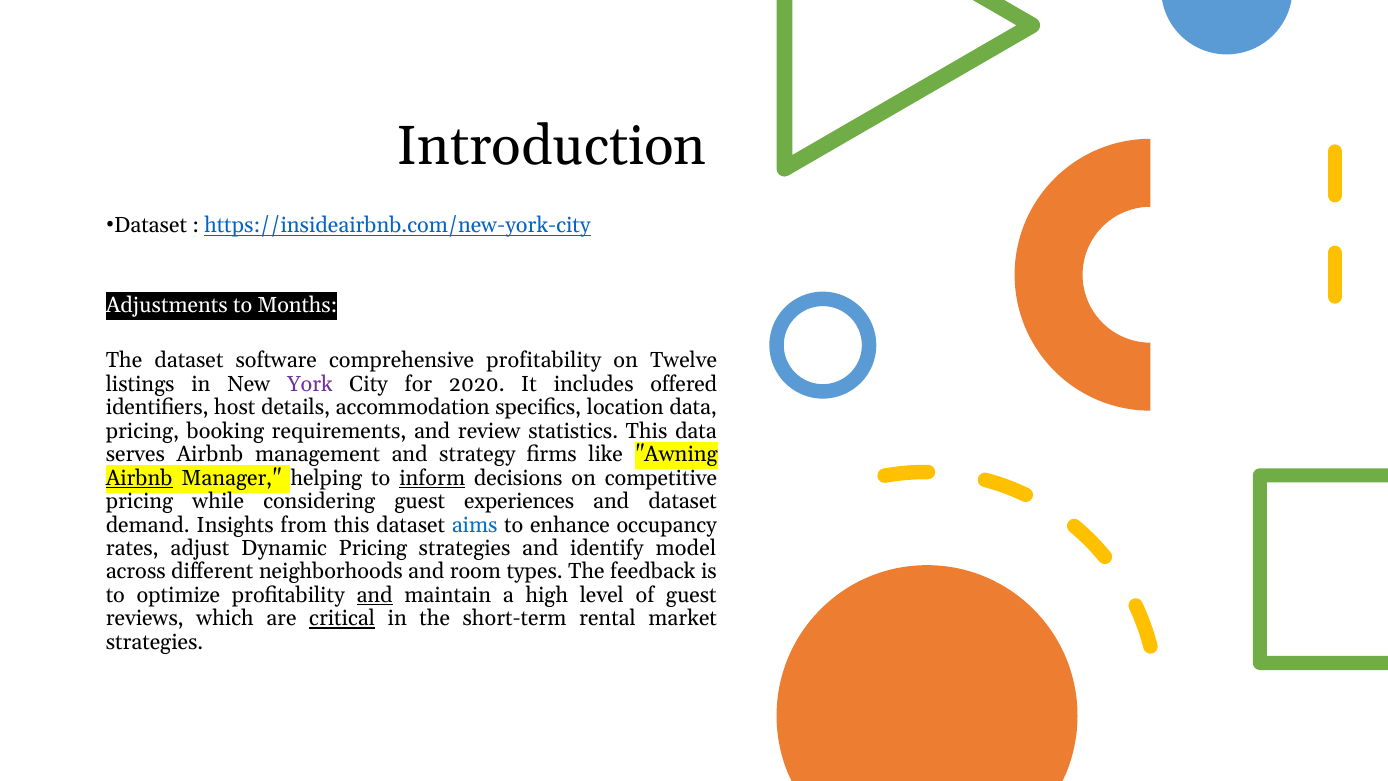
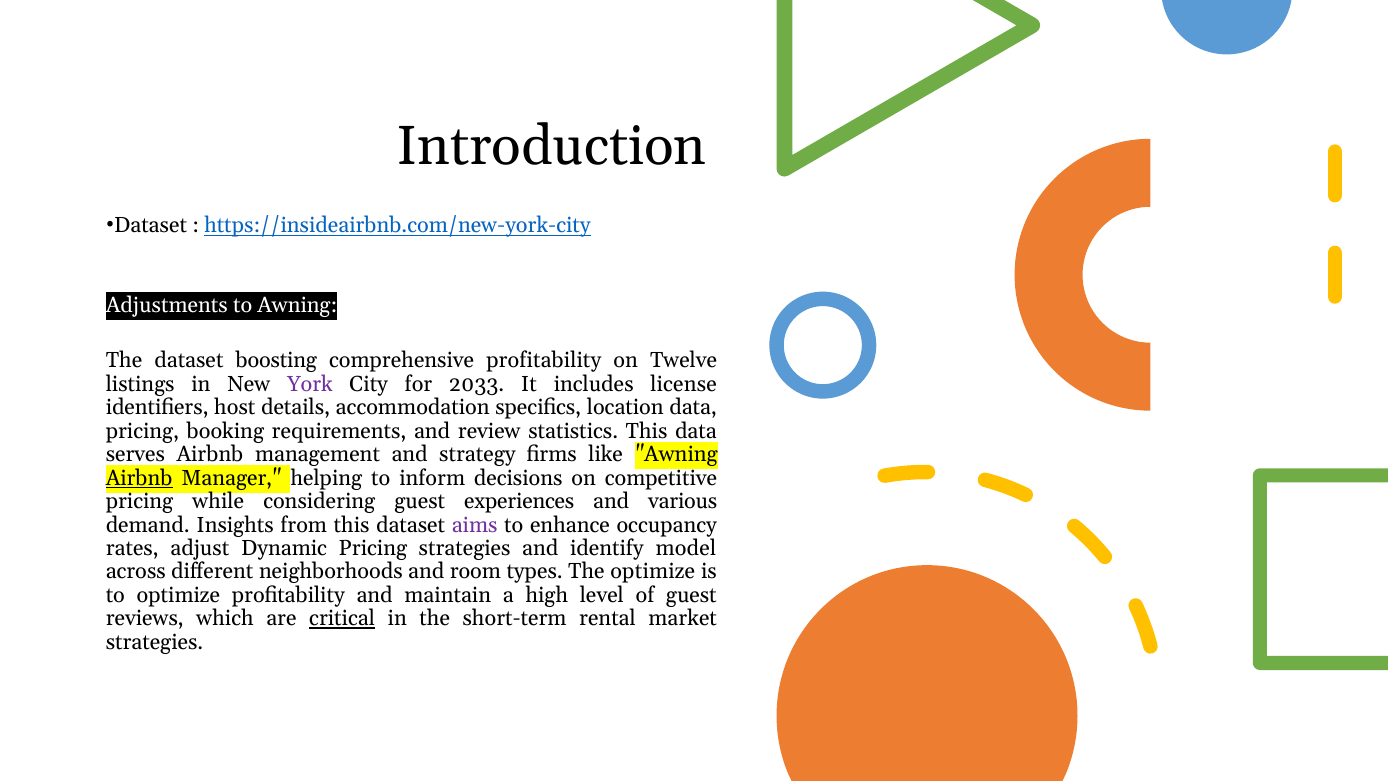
to Months: Months -> Awning (297, 305)
software: software -> boosting (276, 361)
2020: 2020 -> 2033 (477, 384)
offered: offered -> license (684, 384)
inform underline: present -> none (432, 478)
and dataset: dataset -> various (683, 501)
aims colour: blue -> purple (475, 525)
The feedback: feedback -> optimize (653, 572)
and underline: present -> none (375, 595)
